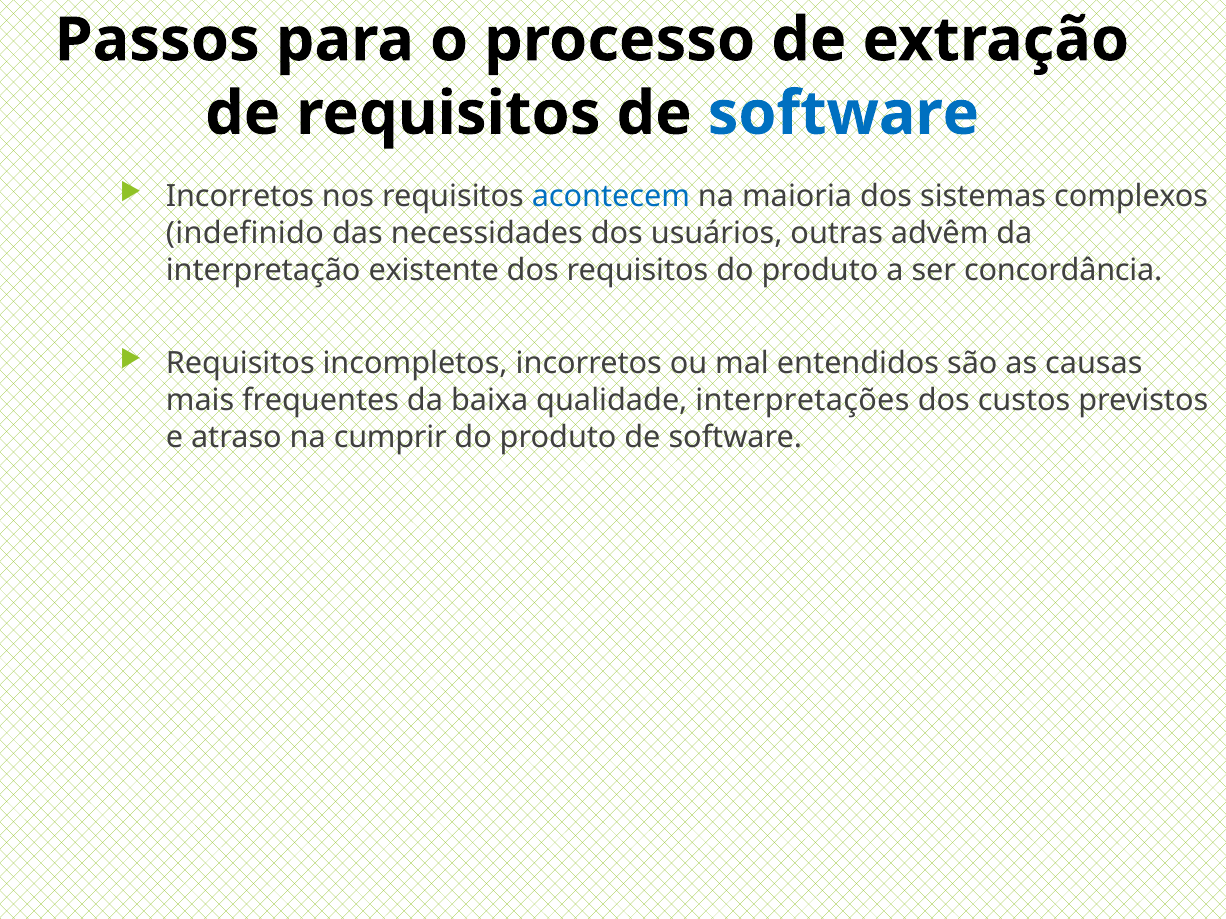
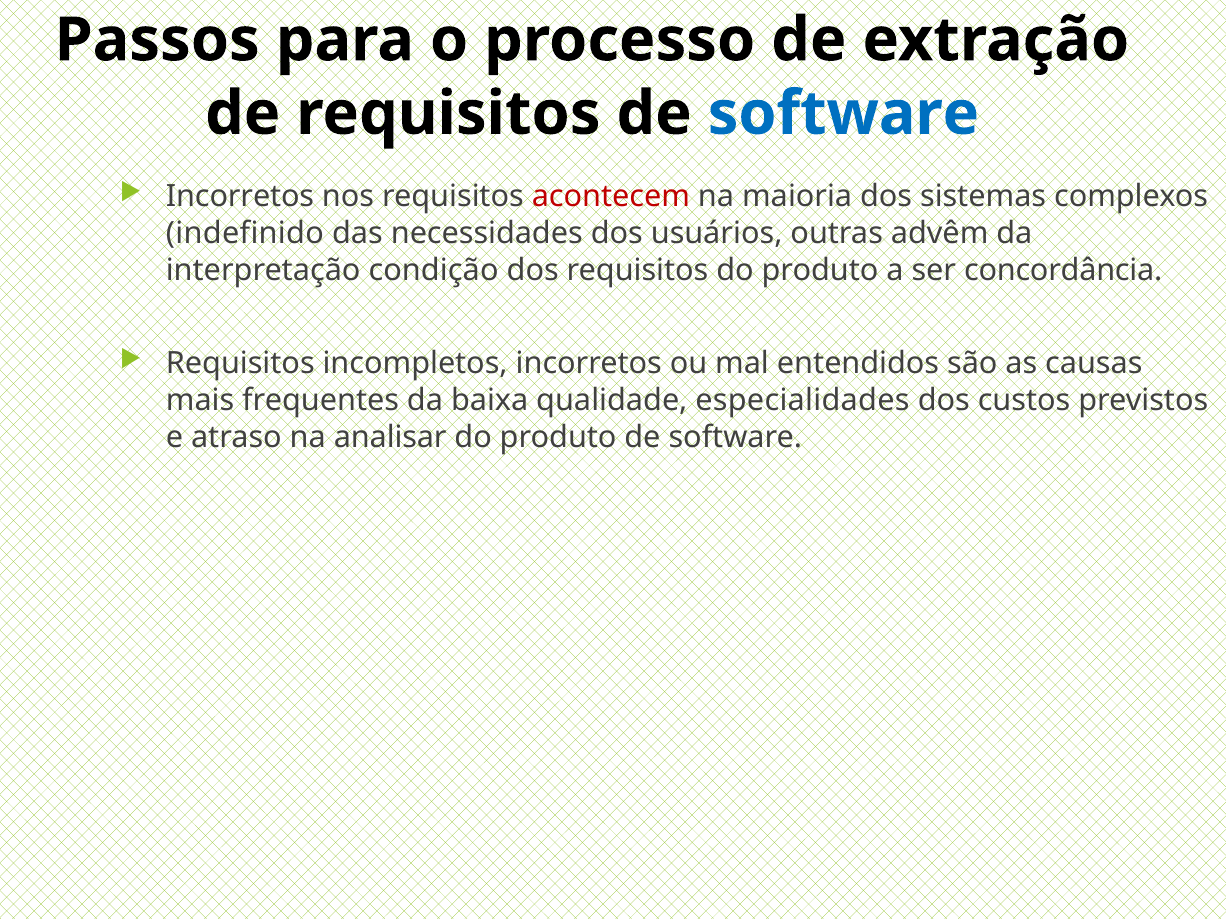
acontecem colour: blue -> red (611, 197)
existente: existente -> condição (434, 270)
interpretações: interpretações -> especialidades (802, 400)
cumprir: cumprir -> analisar (390, 437)
